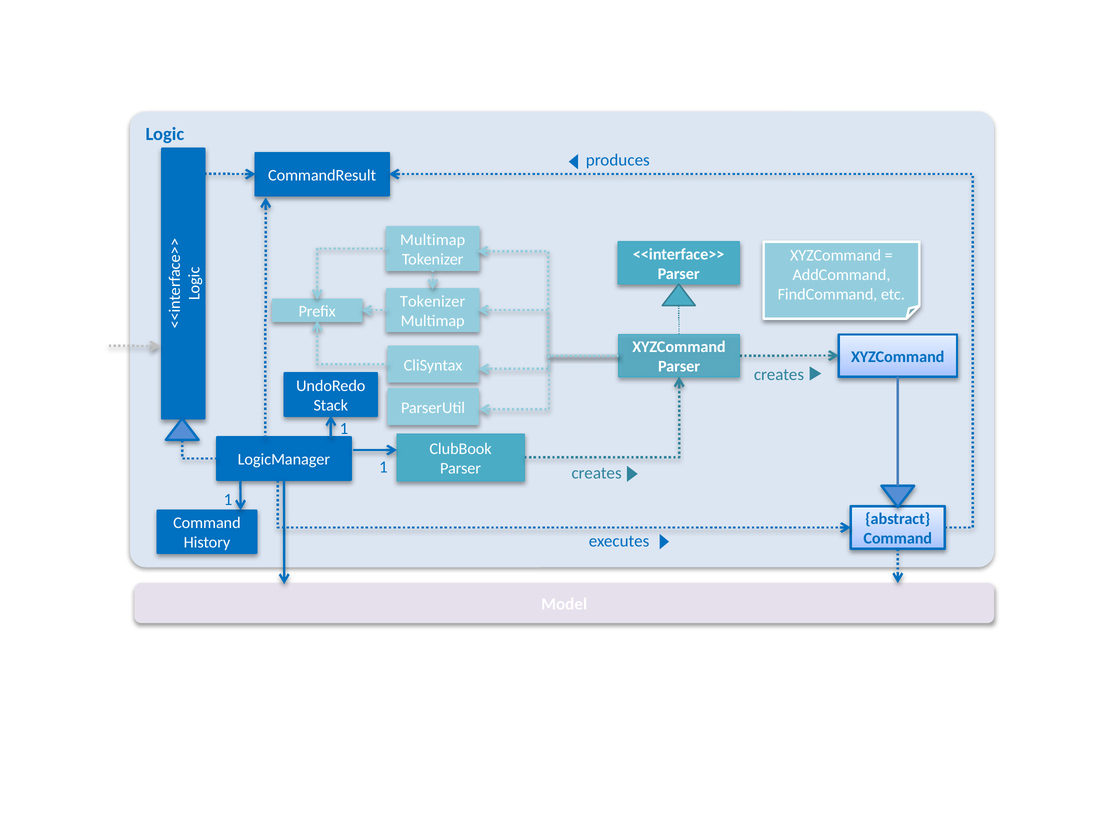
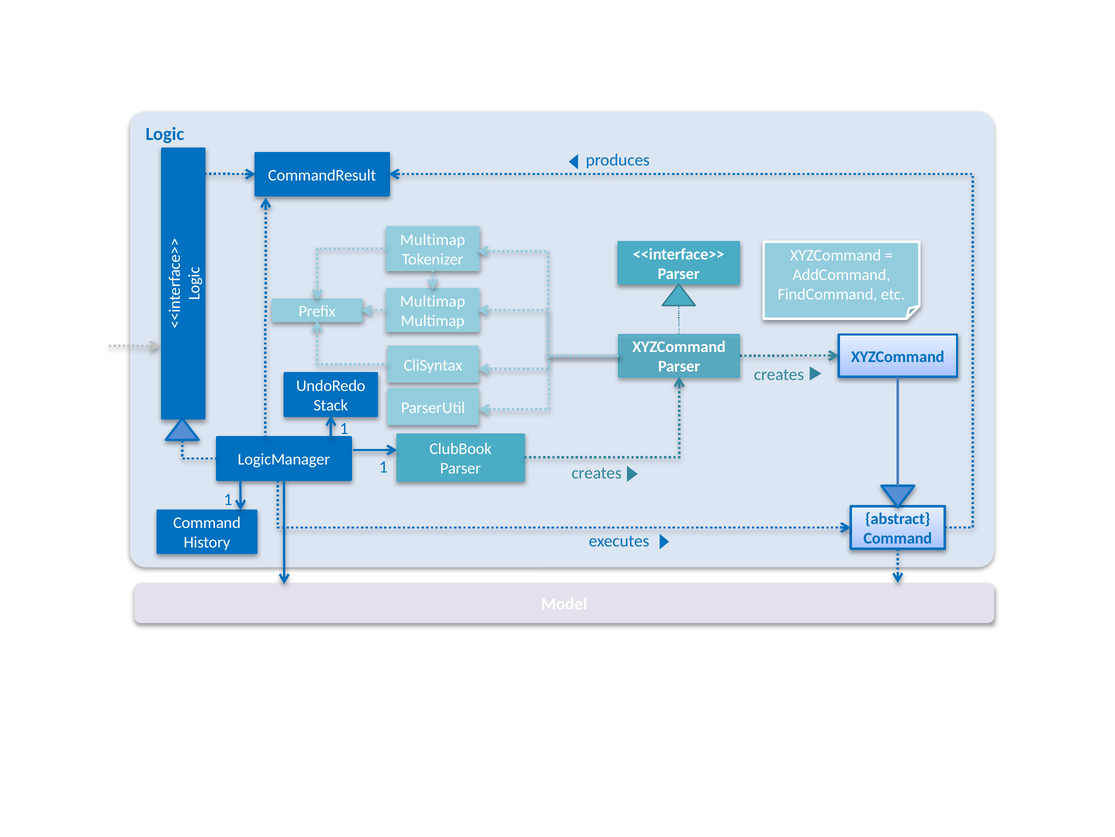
Tokenizer: Tokenizer -> Multimap (433, 301)
